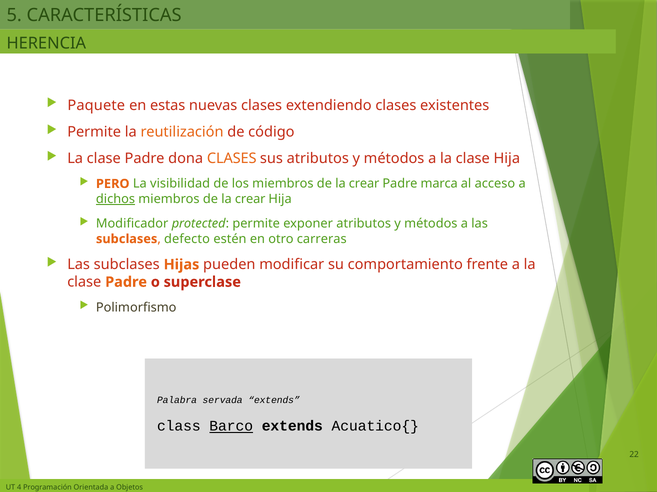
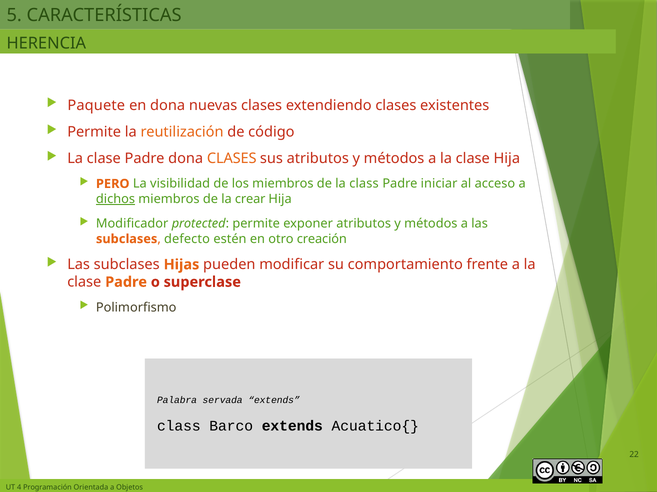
en estas: estas -> dona (168, 105)
crear: crear -> class (364, 184)
marca: marca -> iniciar (439, 184)
carreras: carreras -> creación (322, 239)
Barco underline: present -> none (231, 427)
